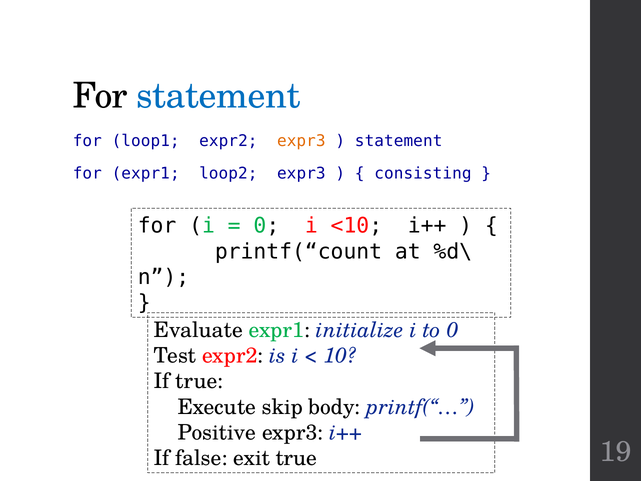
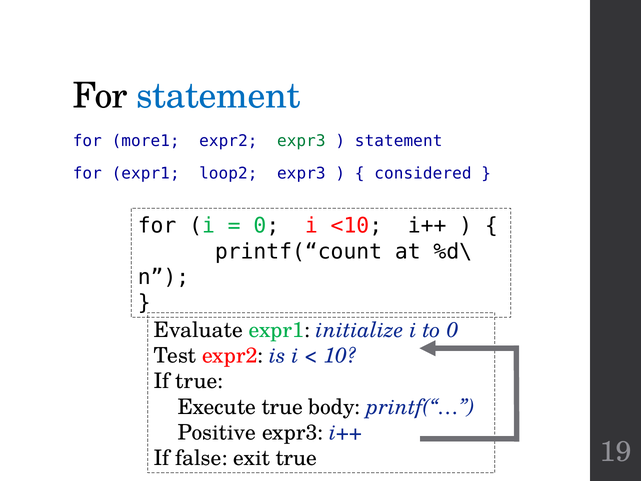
loop1: loop1 -> more1 (146, 141)
expr3 colour: orange -> green (301, 141)
consisting: consisting -> considered (423, 173)
Execute skip: skip -> true (282, 407)
